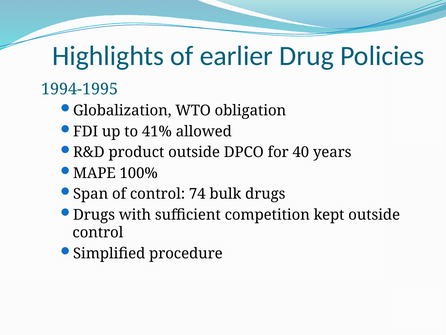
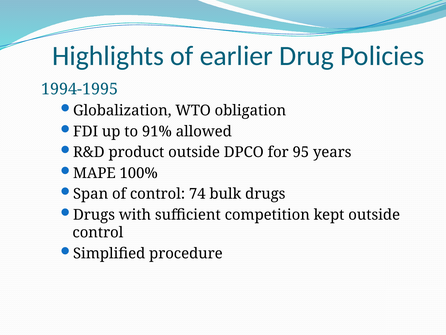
41%: 41% -> 91% (157, 131)
40: 40 -> 95 (301, 152)
